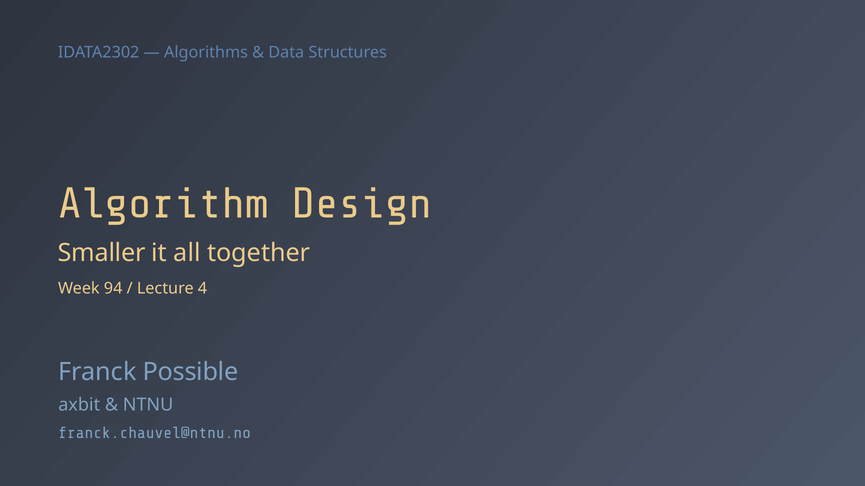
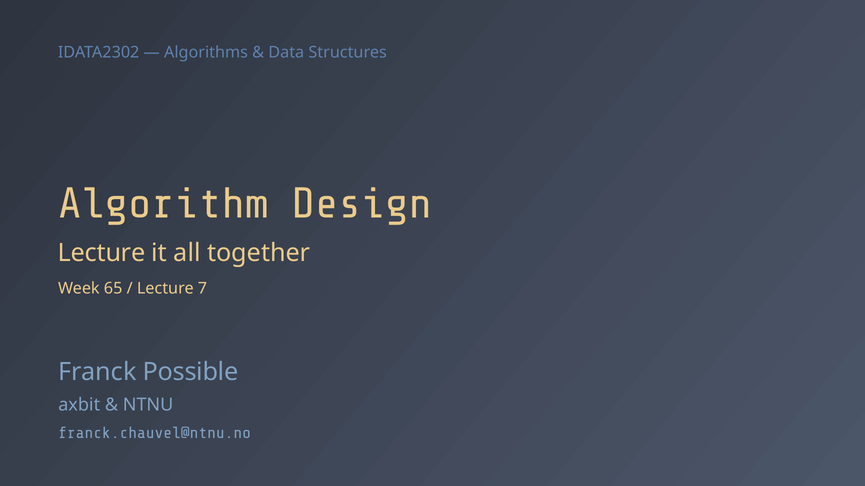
Smaller: Smaller -> Lecture (102, 253)
94: 94 -> 65 (113, 289)
4: 4 -> 7 (202, 289)
